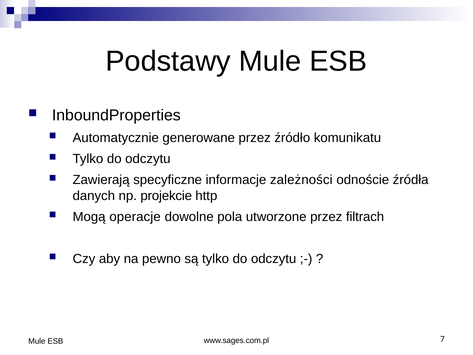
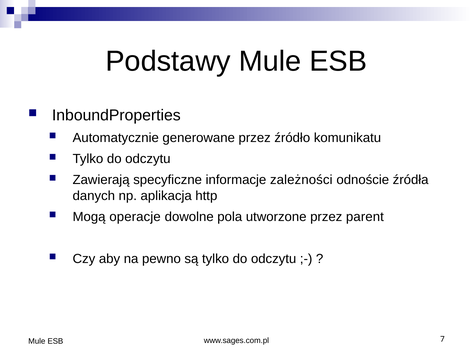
projekcie: projekcie -> aplikacja (166, 196)
filtrach: filtrach -> parent (365, 217)
